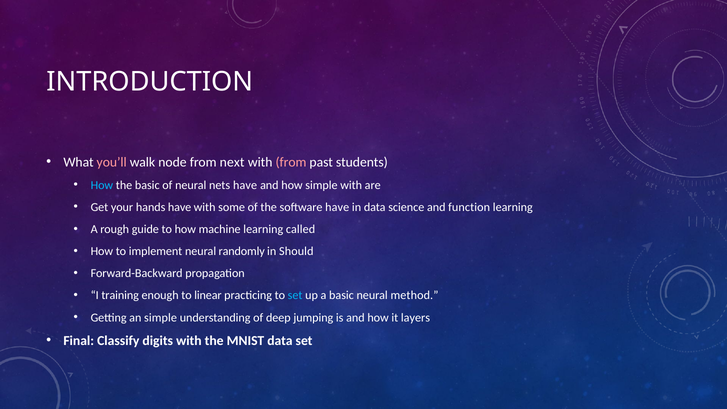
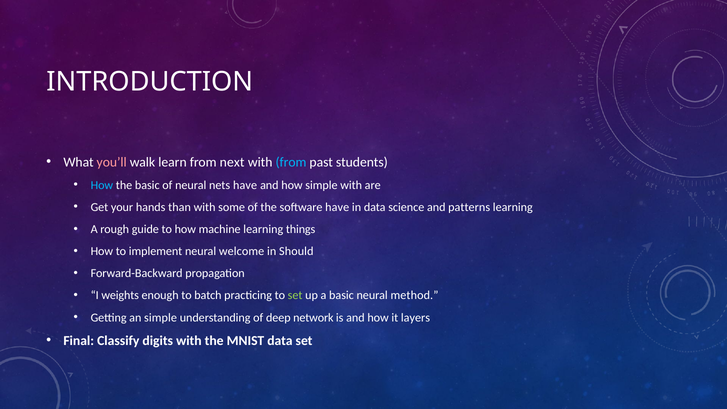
node: node -> learn (172, 162)
from colour: pink -> light blue (291, 162)
hands have: have -> than (180, 207)
function: function -> patterns (469, 207)
called: called -> things (301, 229)
randomly: randomly -> welcome (242, 251)
training: training -> weights (120, 295)
linear: linear -> batch (208, 295)
set colour: light blue -> light green (295, 295)
jumping: jumping -> network (313, 318)
